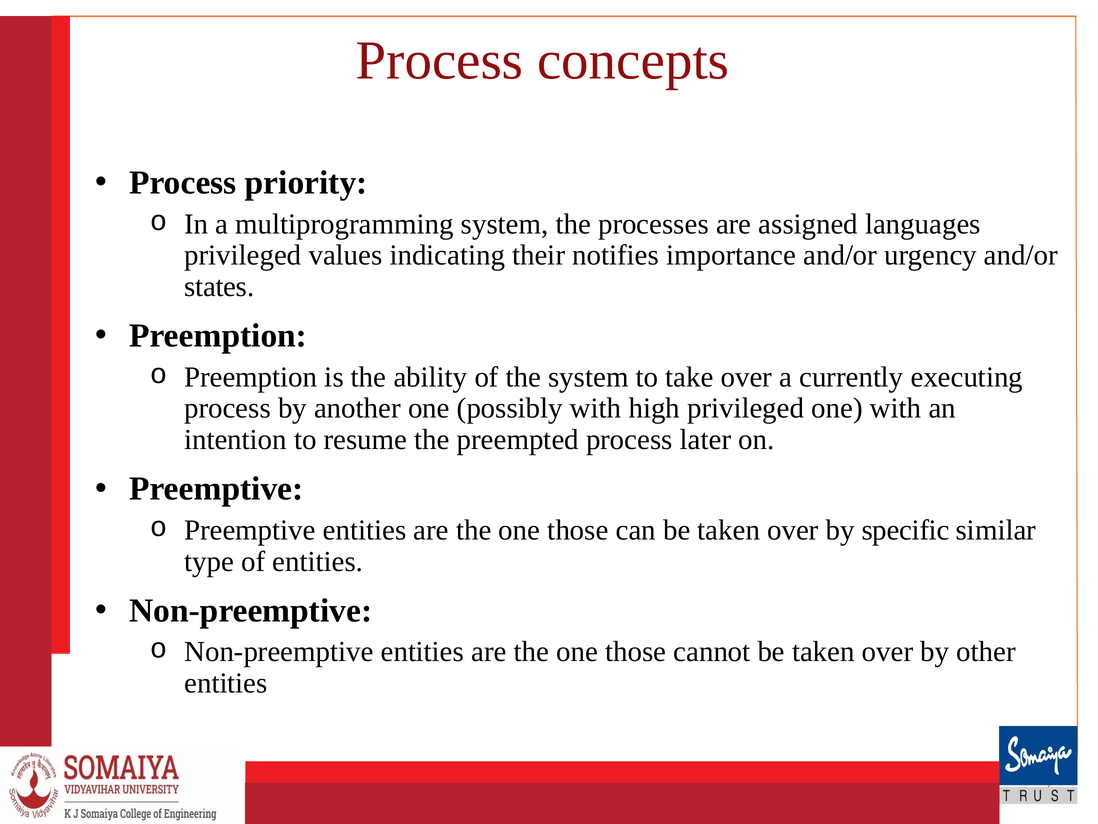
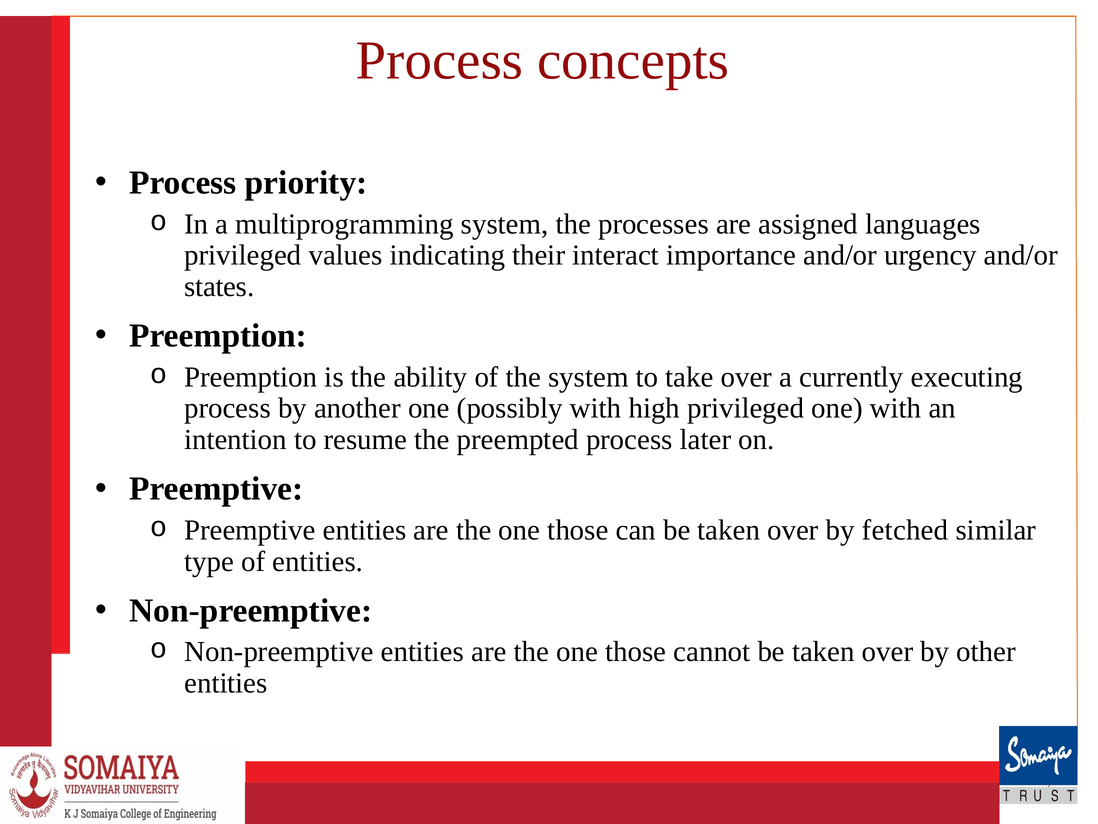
notifies: notifies -> interact (616, 255)
specific: specific -> fetched (905, 530)
